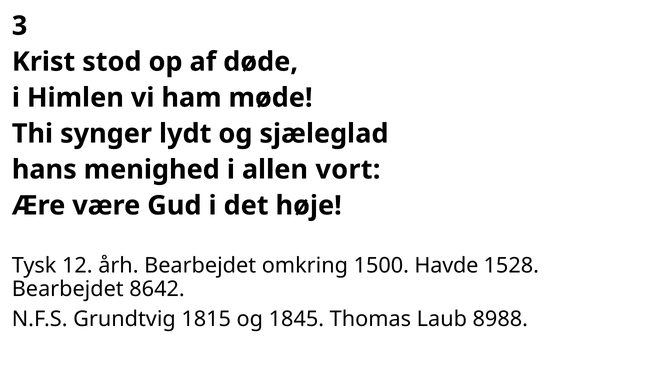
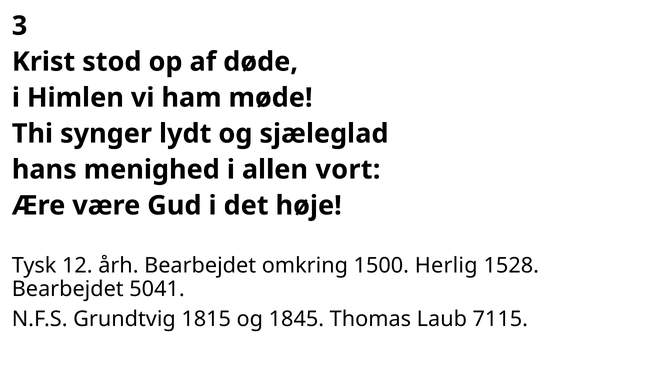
Havde: Havde -> Herlig (446, 266)
8642: 8642 -> 5041 (157, 290)
8988: 8988 -> 7115 (500, 320)
